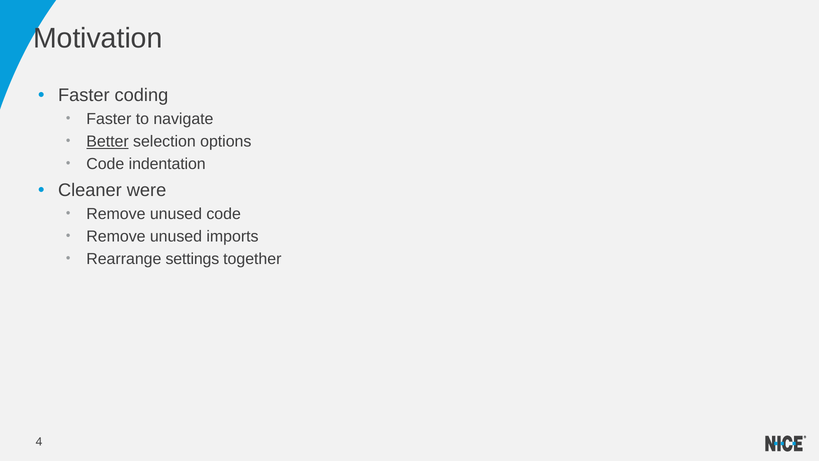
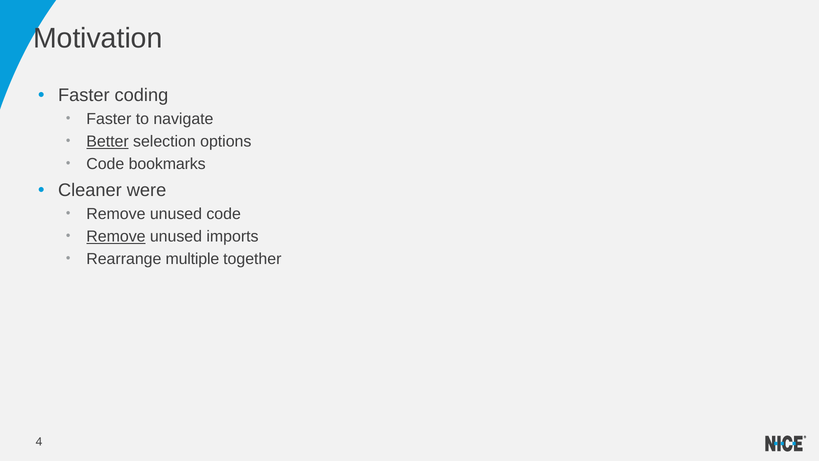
indentation: indentation -> bookmarks (167, 164)
Remove underline: none -> present (116, 237)
settings: settings -> multiple (192, 259)
